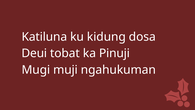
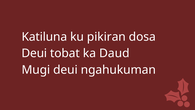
kidung: kidung -> pikiran (106, 37)
Pinuji: Pinuji -> Daud (114, 53)
Mugi muji: muji -> deui (65, 70)
